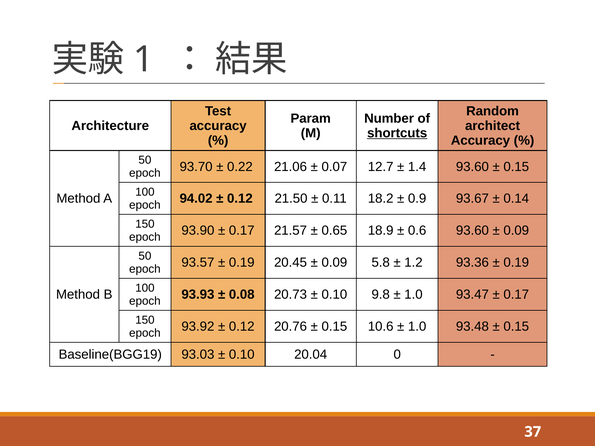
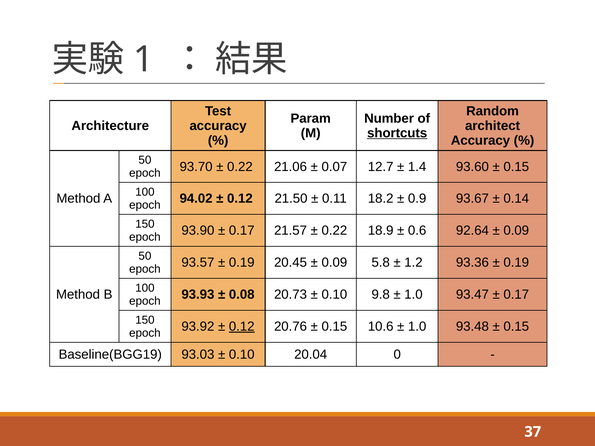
0.65: 0.65 -> 0.22 (334, 231)
0.6 93.60: 93.60 -> 92.64 (472, 231)
0.12 underline: none -> present (242, 327)
